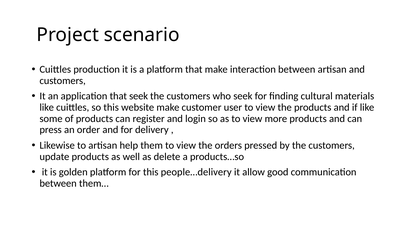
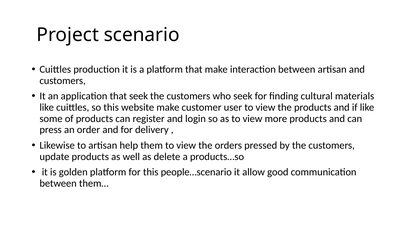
people…delivery: people…delivery -> people…scenario (196, 172)
